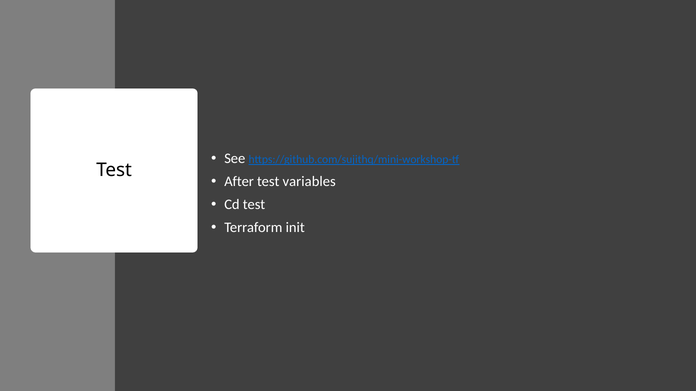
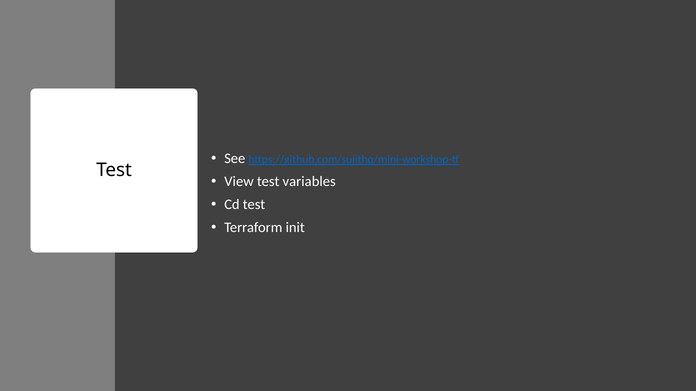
After: After -> View (239, 182)
